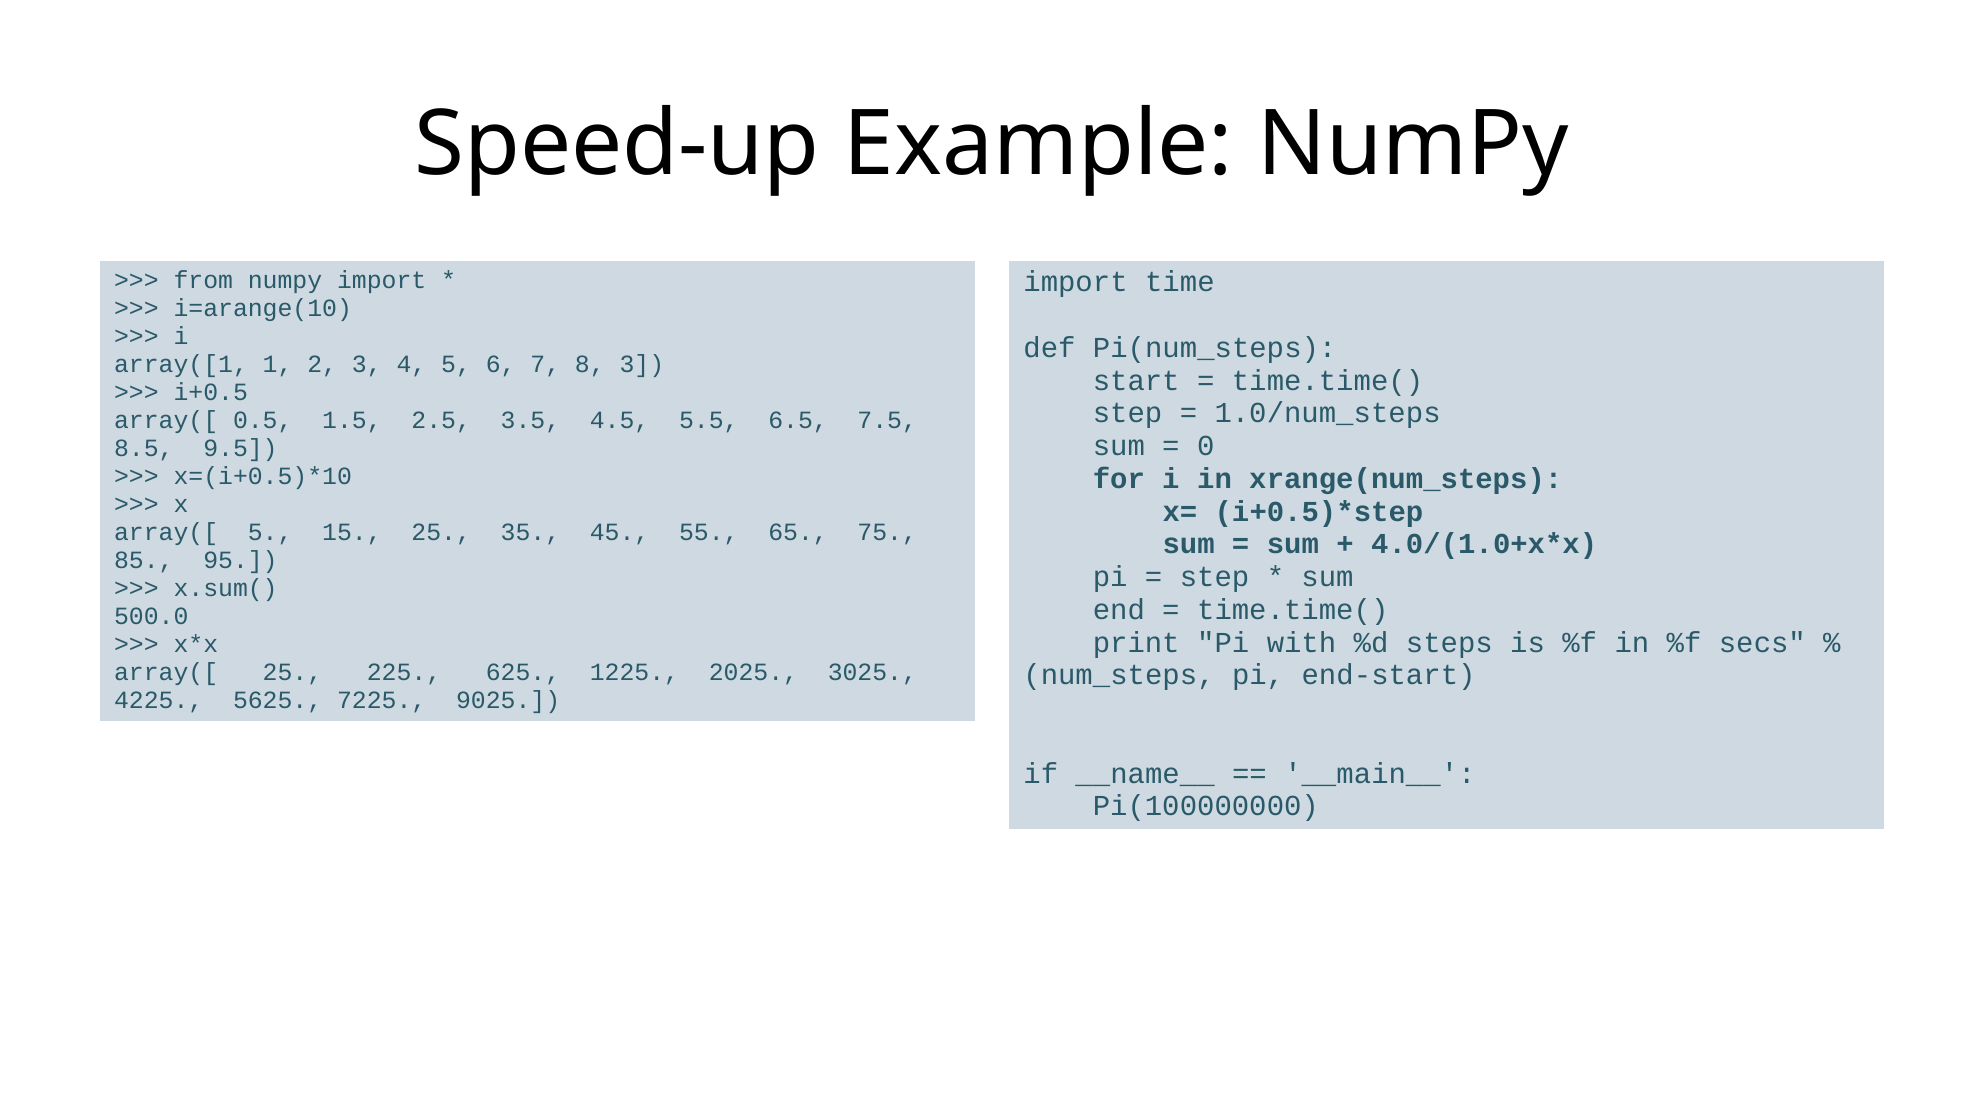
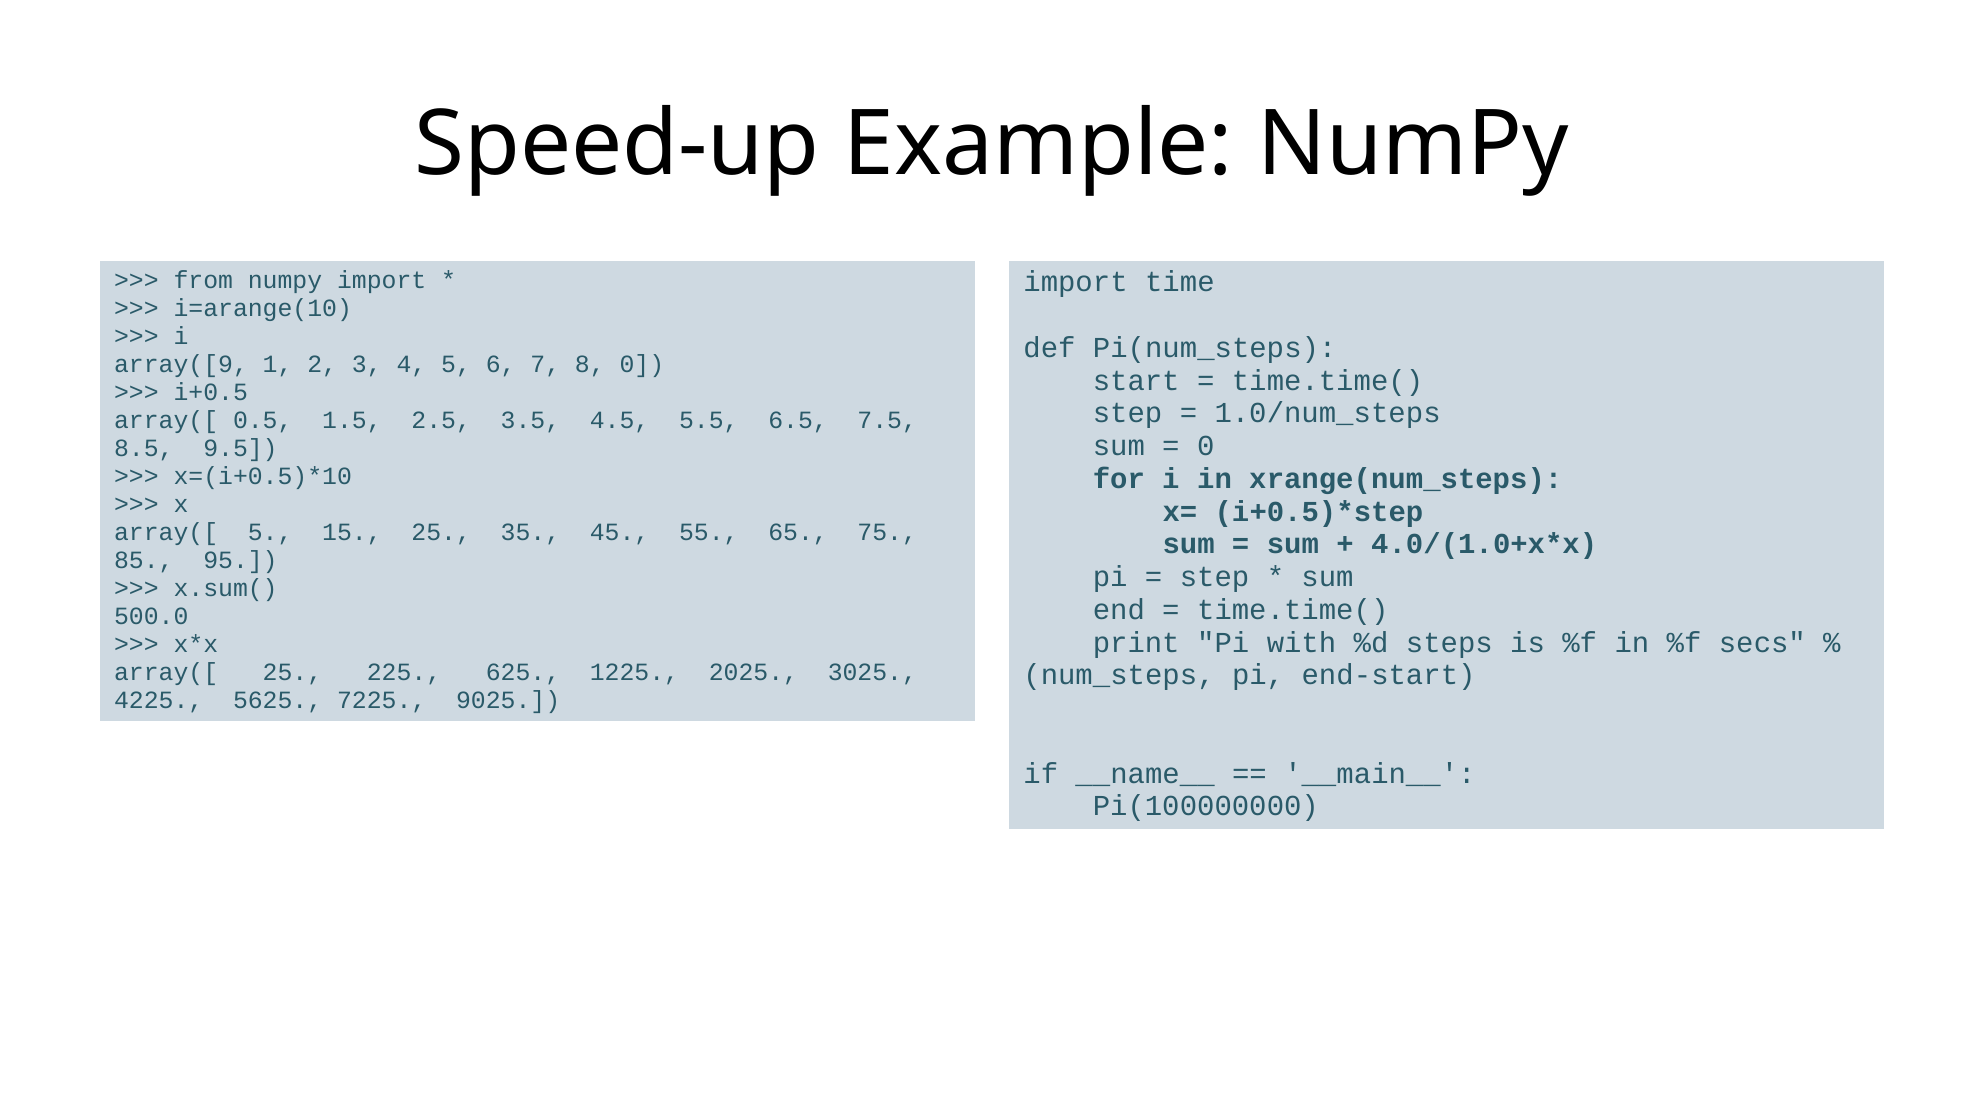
array([1: array([1 -> array([9 (181, 364)
8 3: 3 -> 0 (642, 364)
